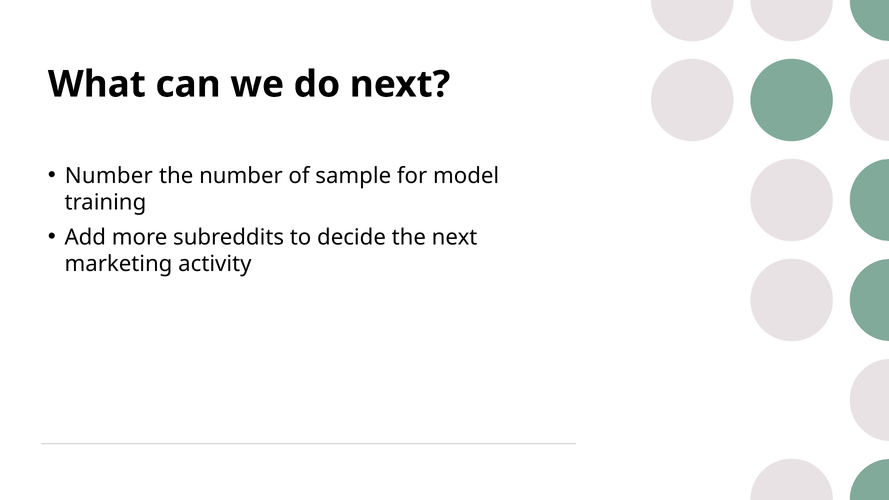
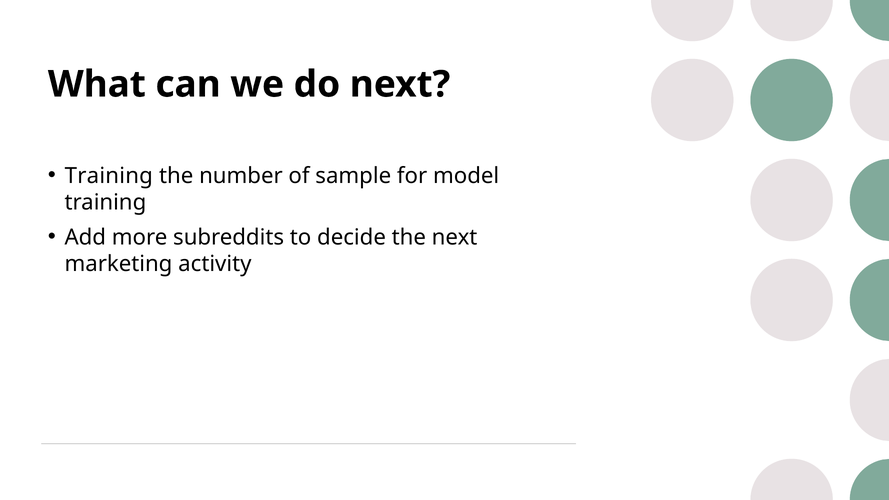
Number: Number -> Training (109, 176)
